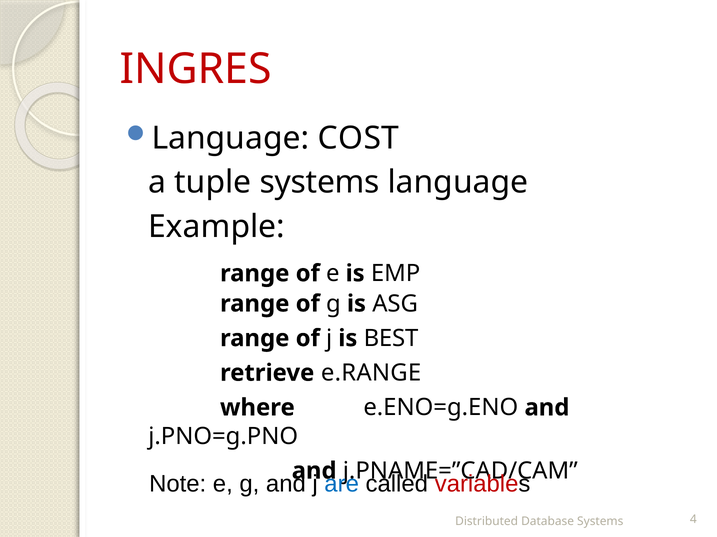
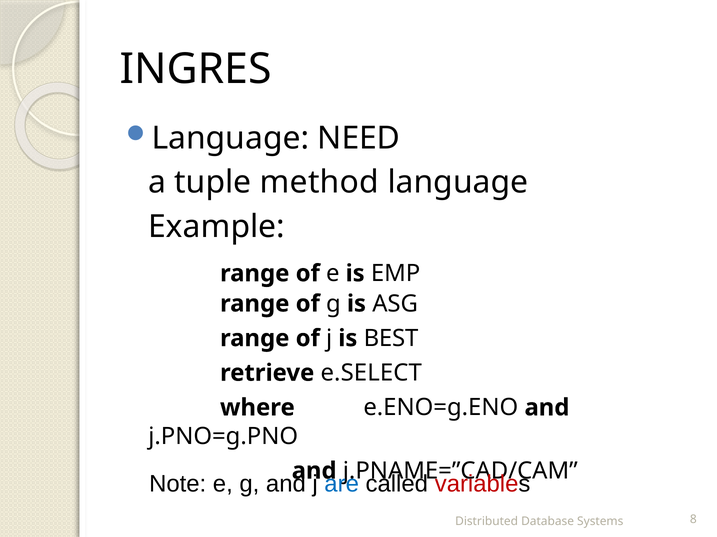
INGRES colour: red -> black (196, 69)
COST: COST -> NEED (359, 138)
tuple systems: systems -> method (319, 183)
e.RANGE: e.RANGE -> e.SELECT (371, 373)
4: 4 -> 8 (693, 520)
